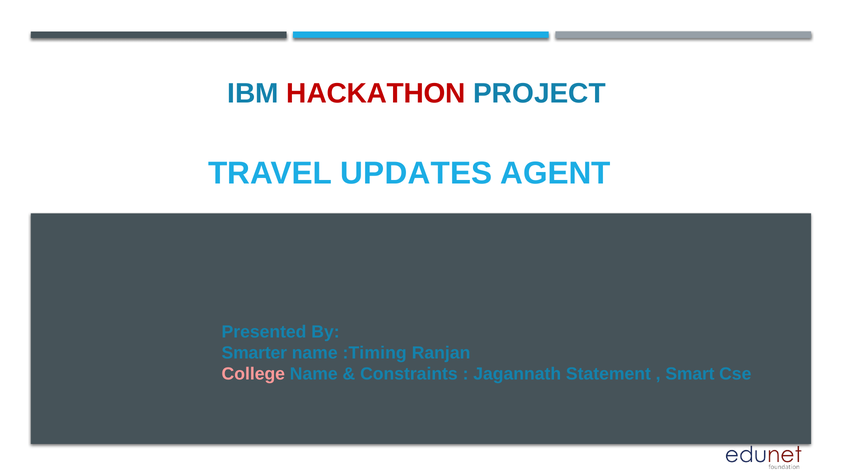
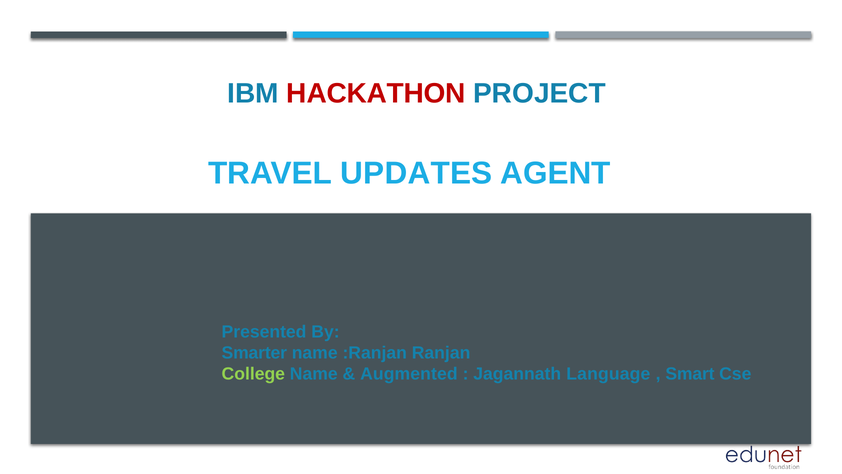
:Timing: :Timing -> :Ranjan (375, 353)
College colour: pink -> light green (253, 374)
Constraints: Constraints -> Augmented (409, 374)
Statement: Statement -> Language (608, 374)
